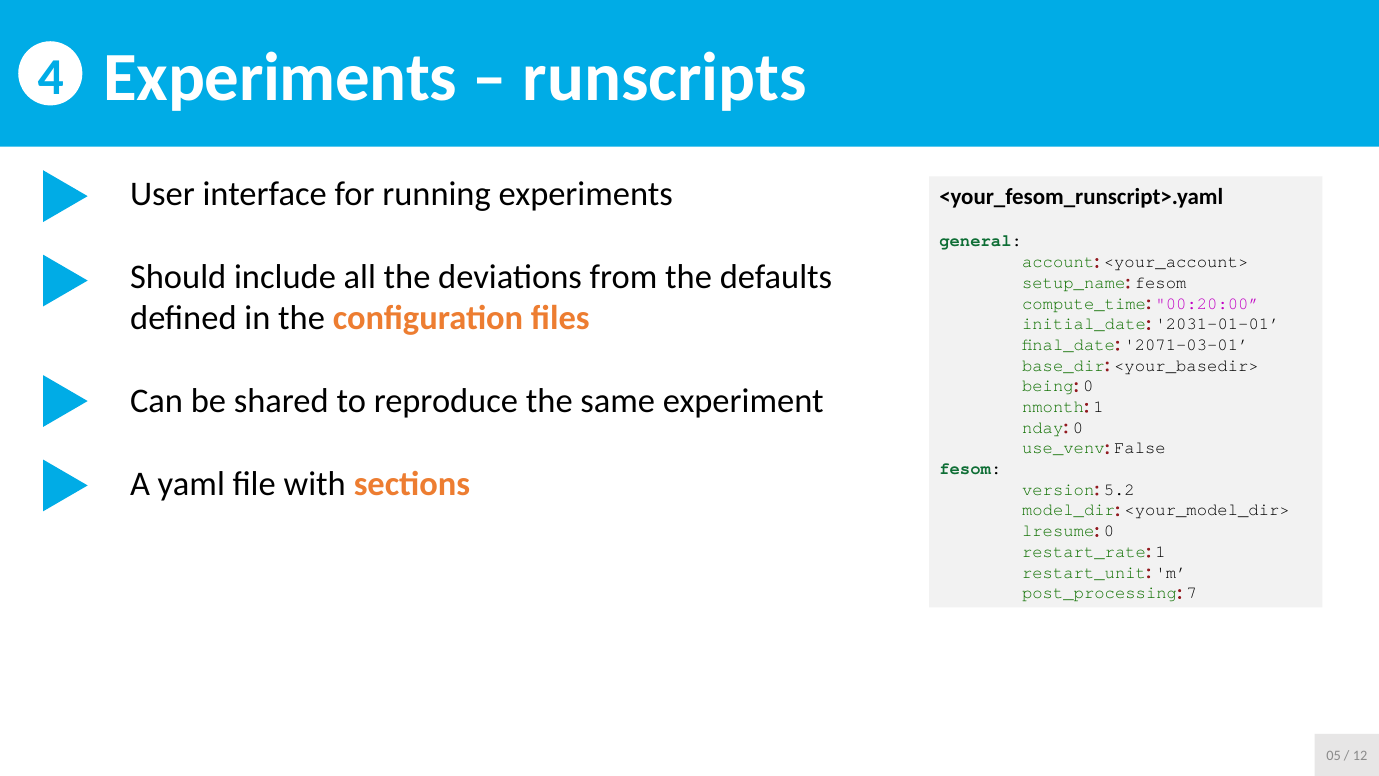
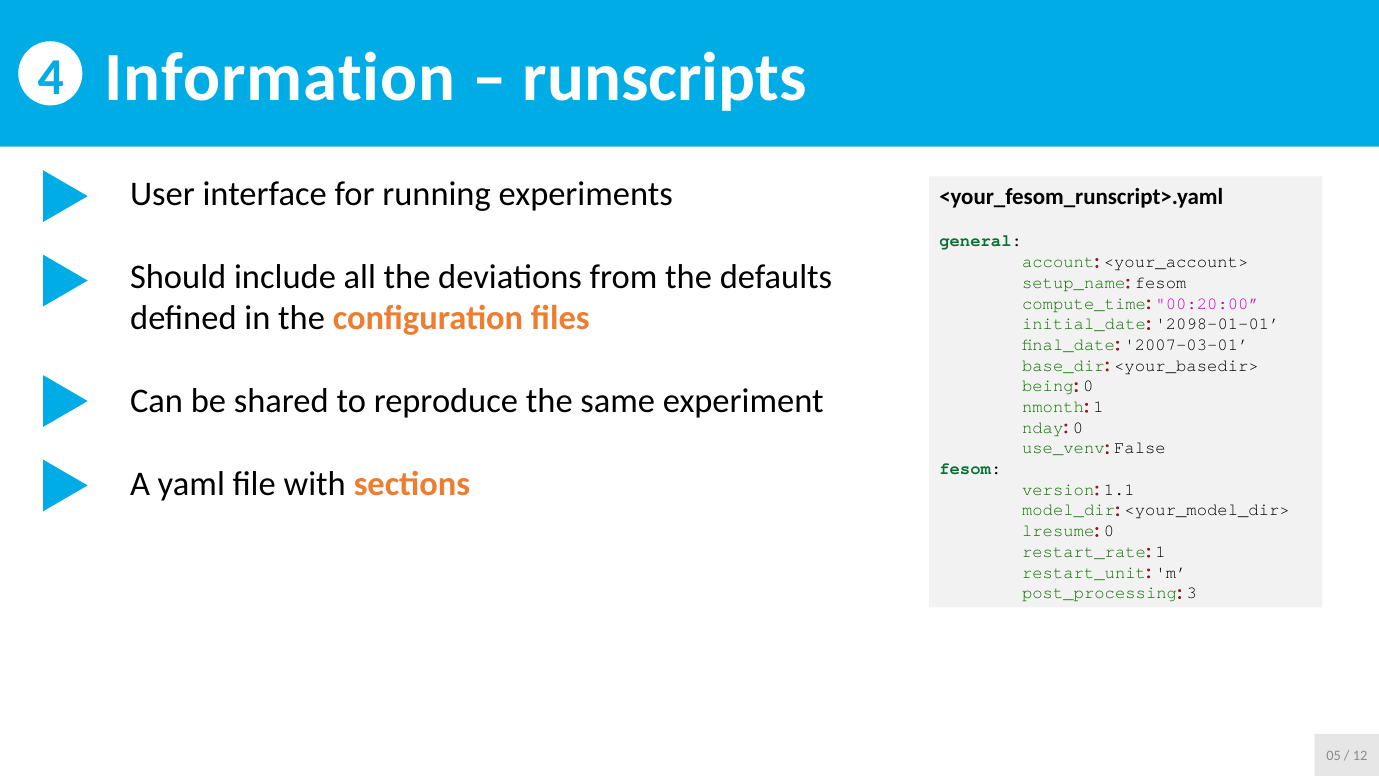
Experiments: Experiments -> Information (280, 78)
2031-01-01: 2031-01-01 -> 2098-01-01 (1218, 324)
2071-03-01: 2071-03-01 -> 2007-03-01 (1186, 345)
5.2: 5.2 -> 1.1 (1119, 489)
7: 7 -> 3 (1192, 593)
